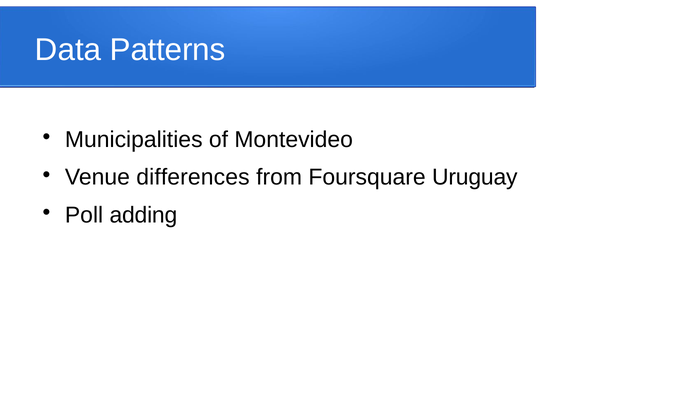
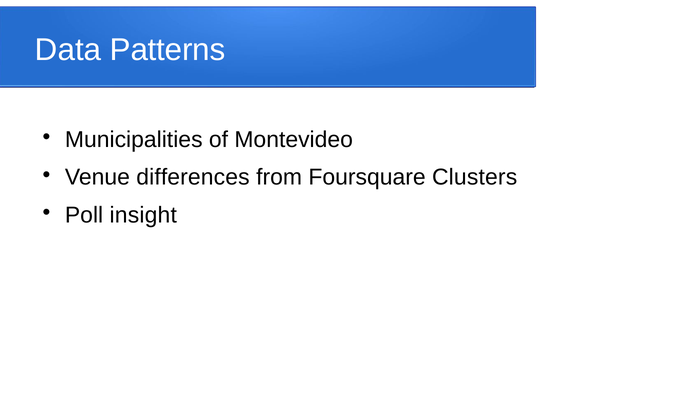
Uruguay: Uruguay -> Clusters (475, 177)
adding: adding -> insight (143, 215)
